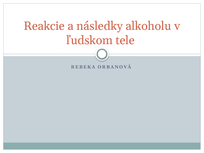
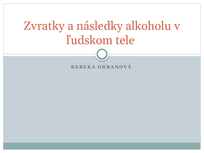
Reakcie: Reakcie -> Zvratky (44, 26)
